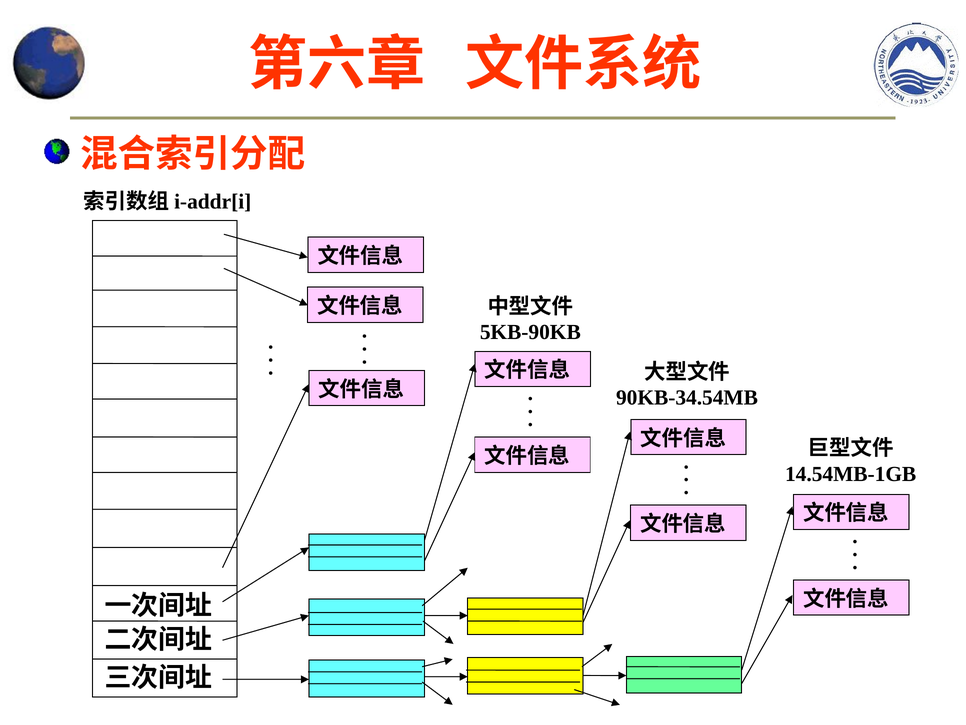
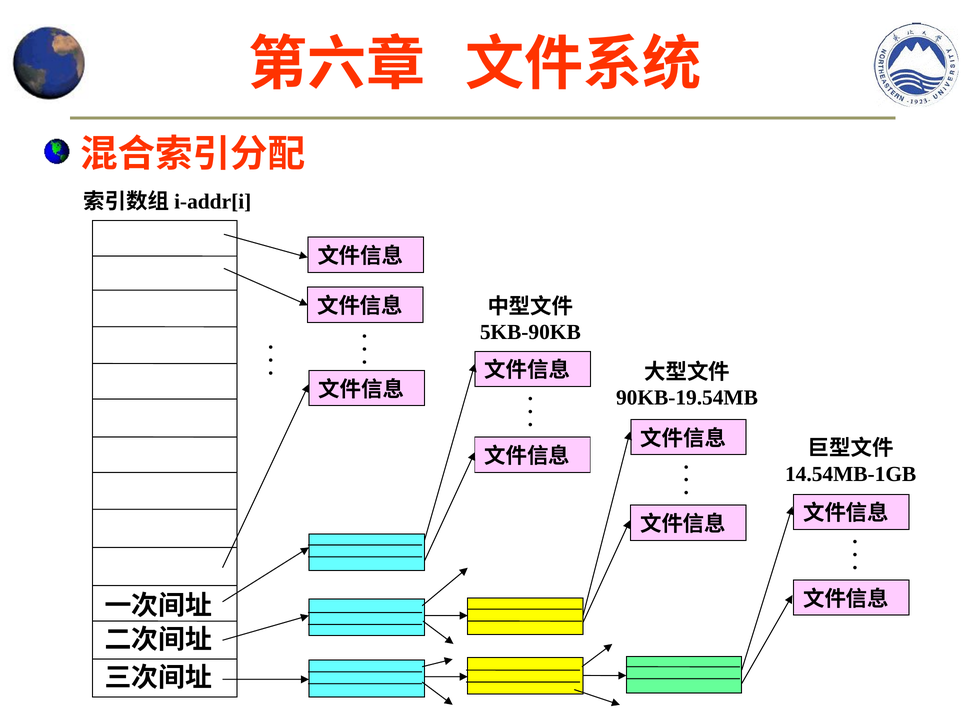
90KB-34.54MB: 90KB-34.54MB -> 90KB-19.54MB (687, 398)
